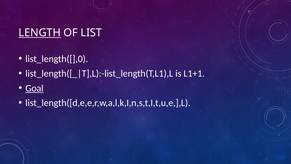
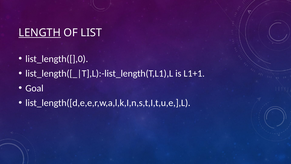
Goal underline: present -> none (34, 88)
